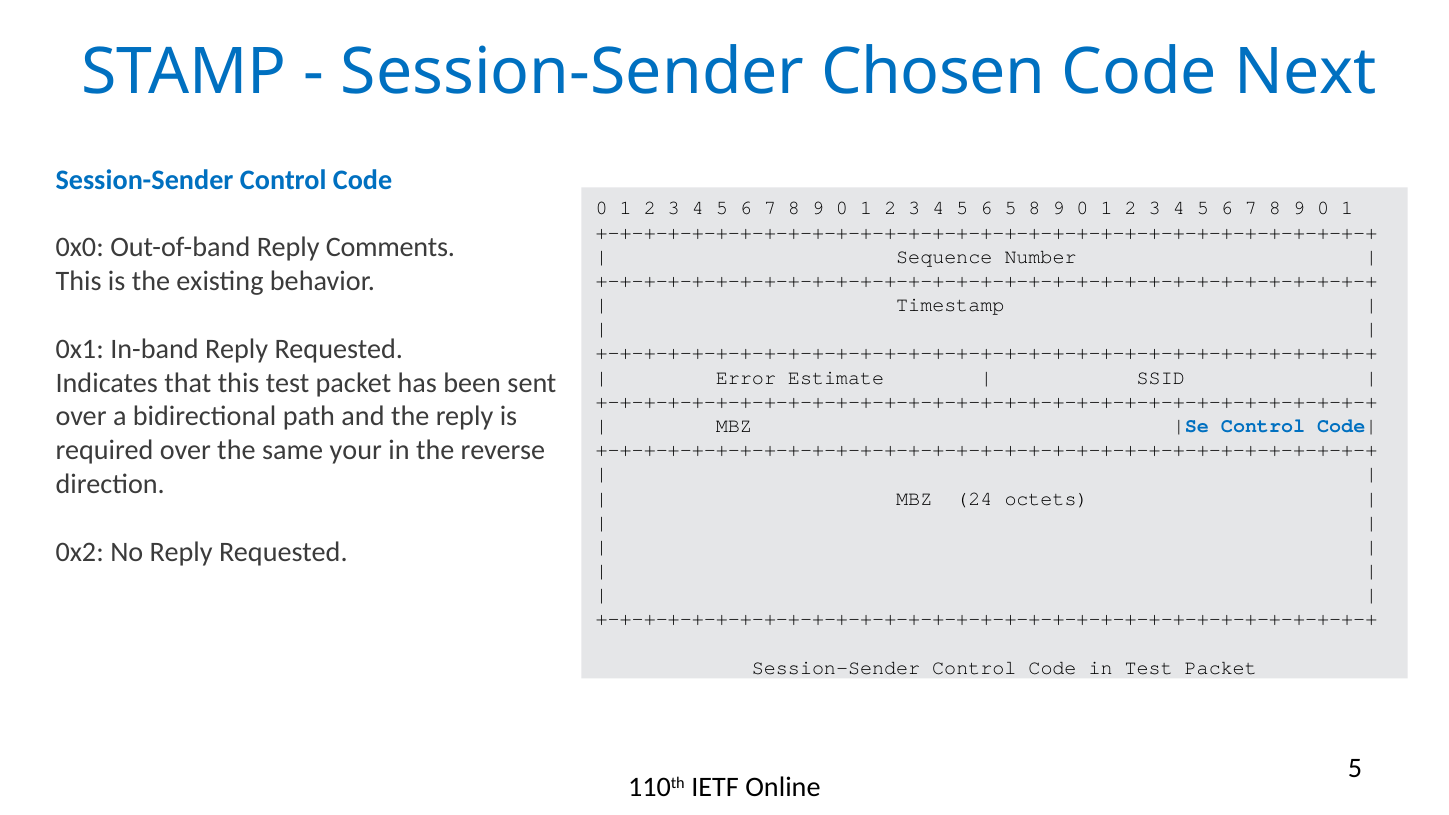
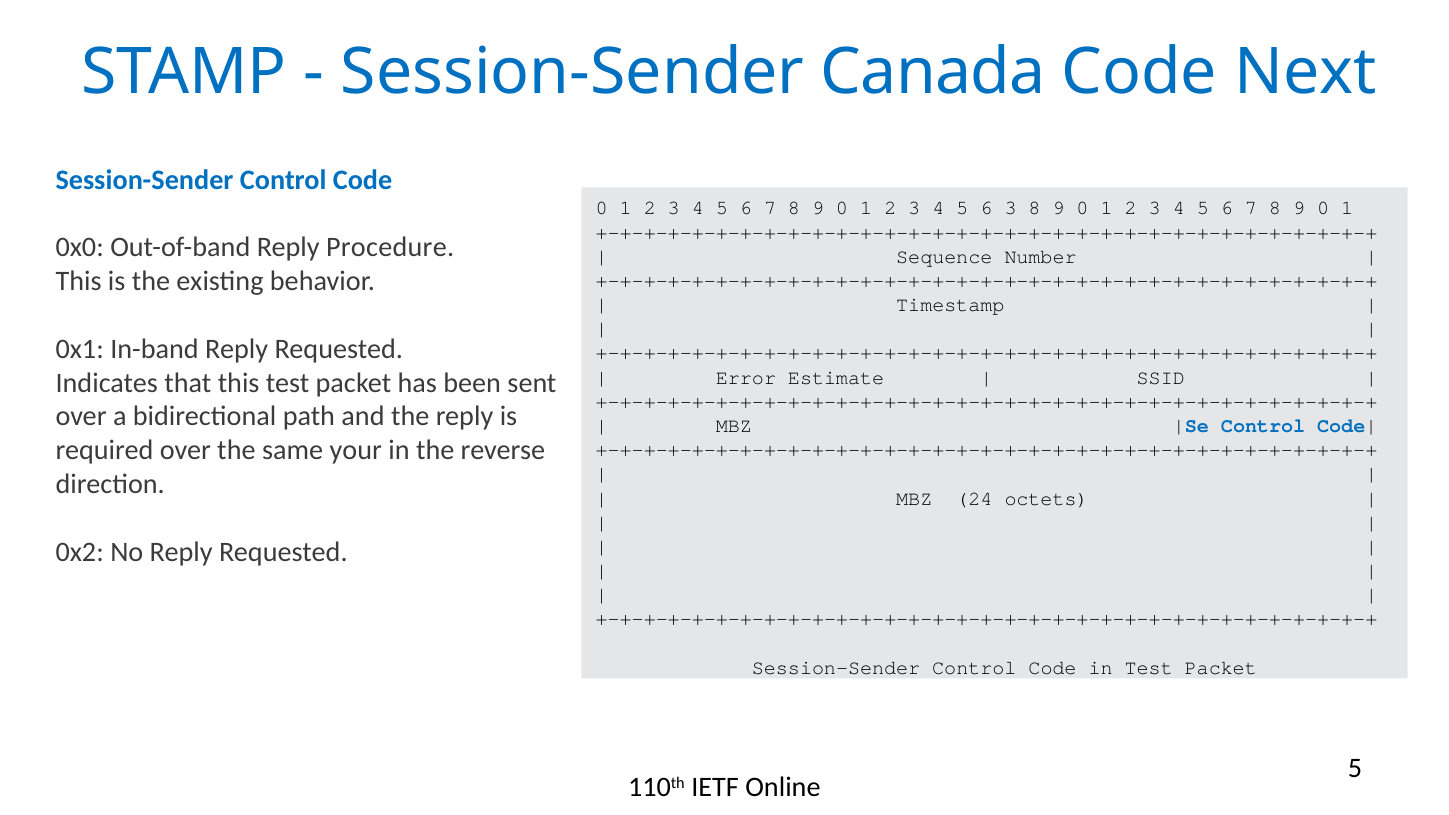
Chosen: Chosen -> Canada (933, 72)
6 5: 5 -> 3 (1011, 208)
Comments: Comments -> Procedure (390, 247)
